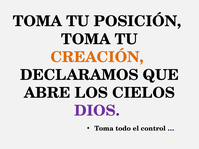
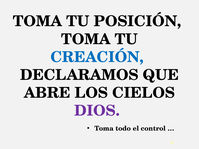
CREACIÓN colour: orange -> blue (97, 57)
